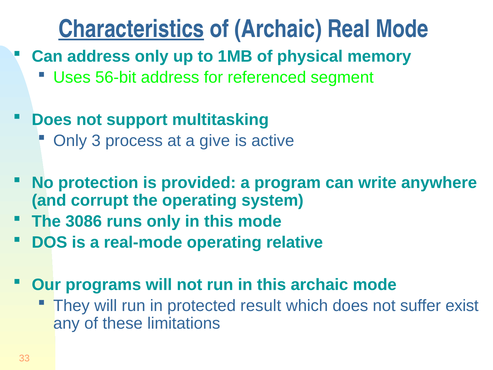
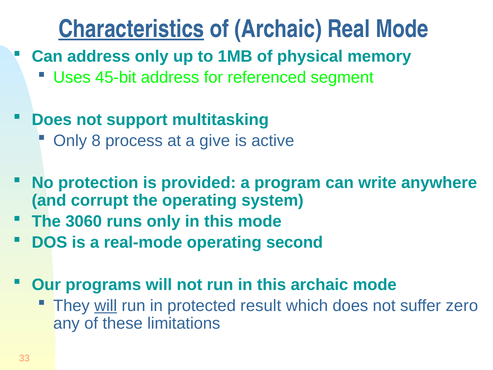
56-bit: 56-bit -> 45-bit (116, 77)
3: 3 -> 8 (96, 141)
3086: 3086 -> 3060 (84, 221)
relative: relative -> second (295, 242)
will underline: none -> present (106, 305)
exist: exist -> zero (462, 305)
